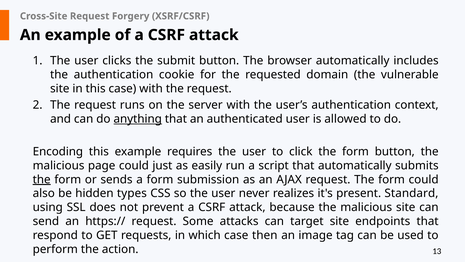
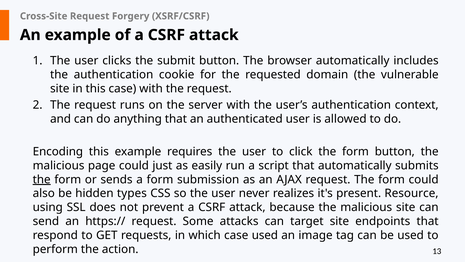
anything underline: present -> none (138, 119)
Standard: Standard -> Resource (411, 193)
case then: then -> used (265, 235)
